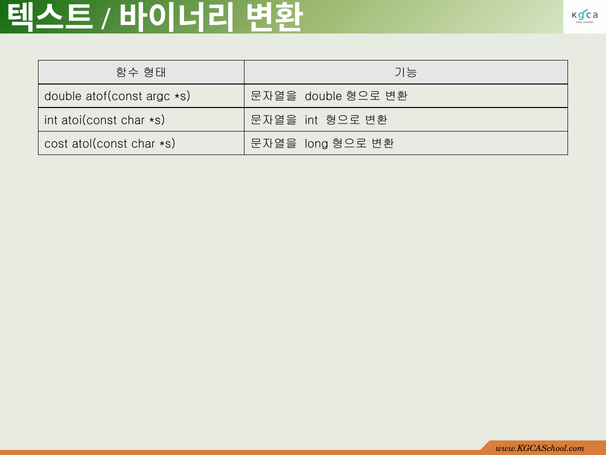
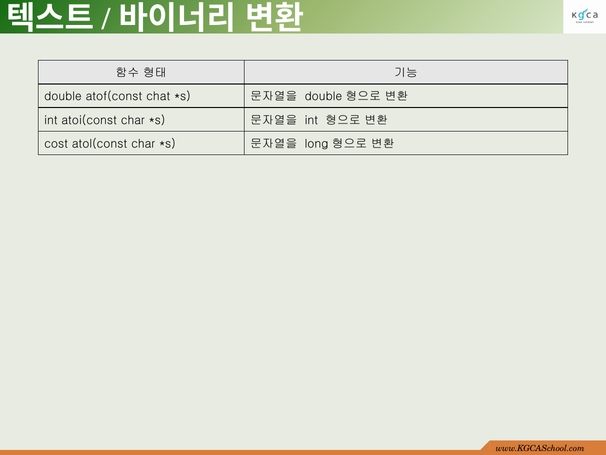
argc: argc -> chat (158, 96)
